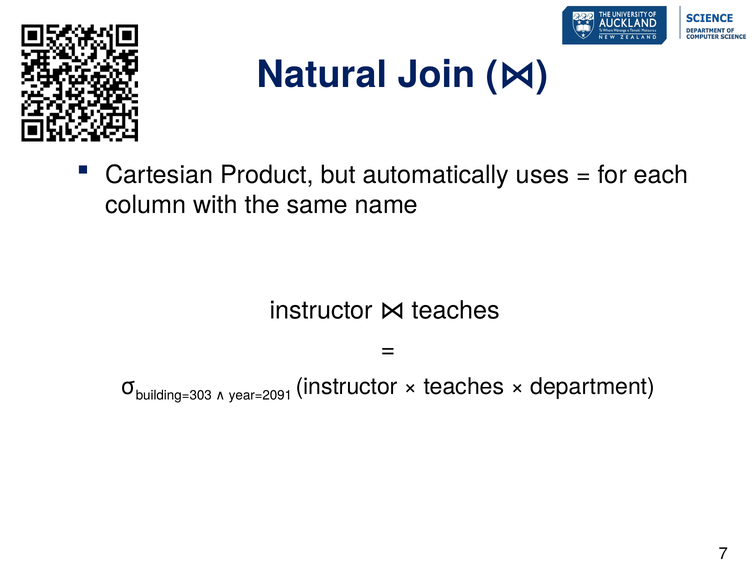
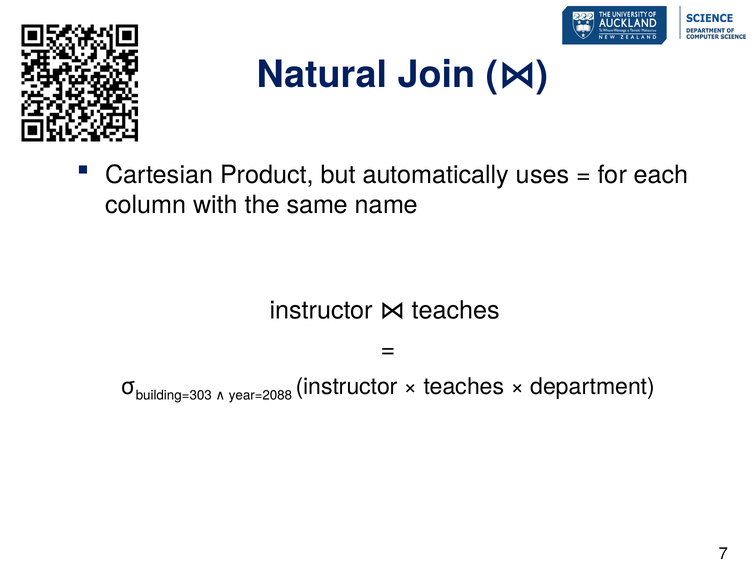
year=2091: year=2091 -> year=2088 (260, 396)
